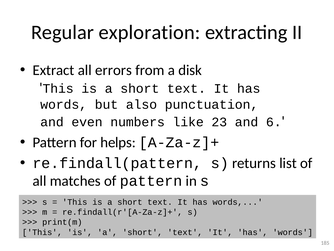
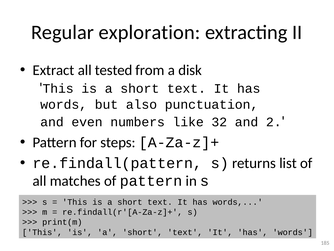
errors: errors -> tested (114, 70)
23: 23 -> 32 (219, 122)
6: 6 -> 2 (274, 122)
helps: helps -> steps (118, 142)
